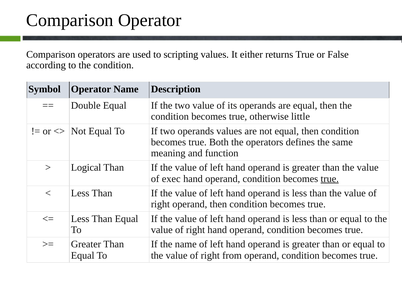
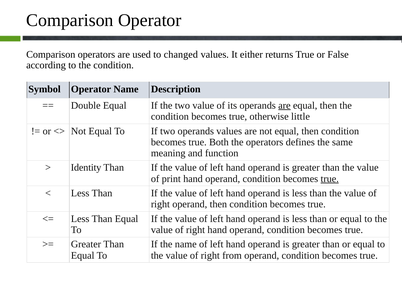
scripting: scripting -> changed (181, 55)
are underline: none -> present (284, 106)
Logical: Logical -> Identity (86, 168)
exec: exec -> print (171, 179)
